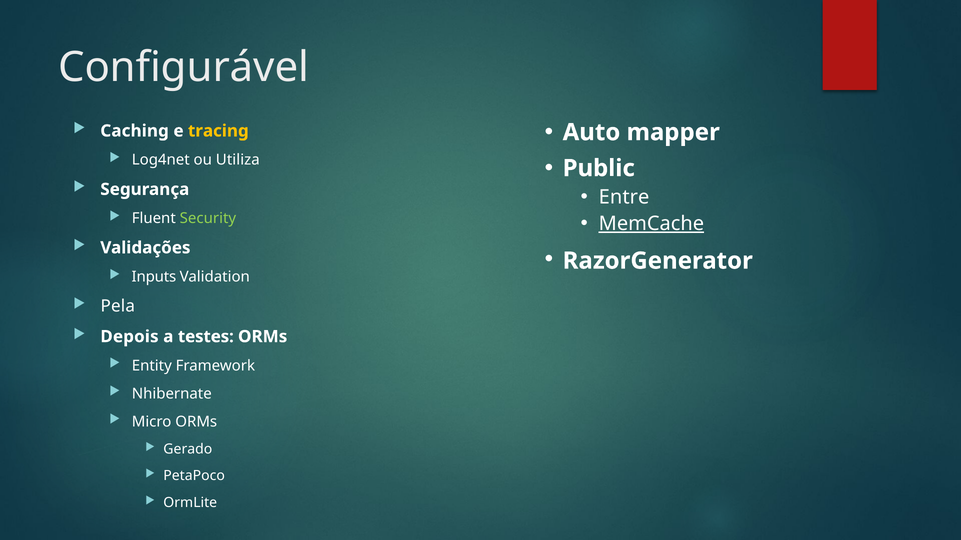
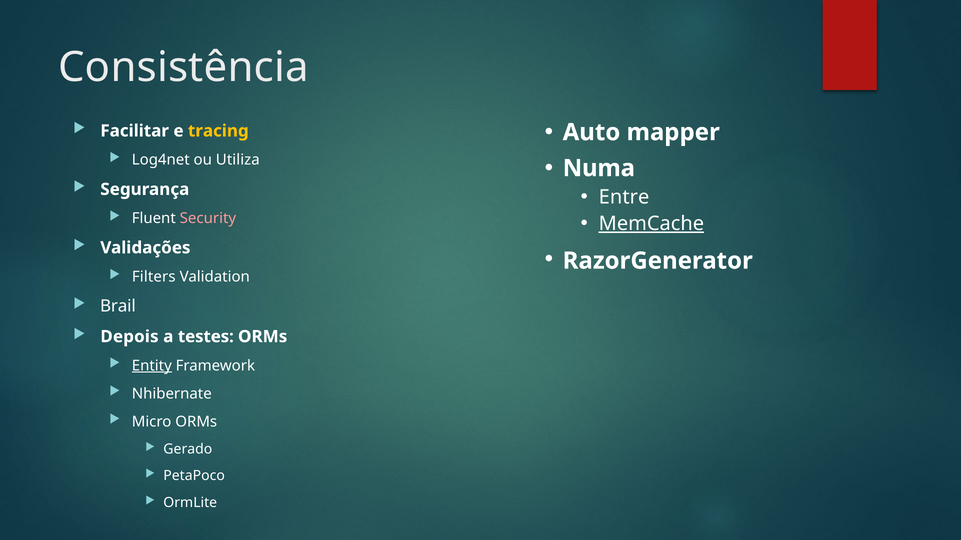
Configurável: Configurável -> Consistência (183, 67)
Caching: Caching -> Facilitar (135, 131)
Public: Public -> Numa (599, 168)
Security colour: light green -> pink (208, 219)
Inputs: Inputs -> Filters (154, 277)
Pela: Pela -> Brail (118, 306)
Entity underline: none -> present (152, 366)
